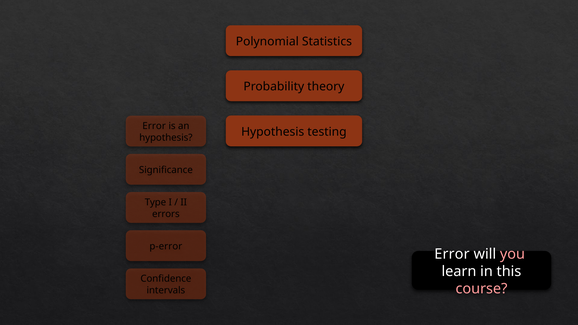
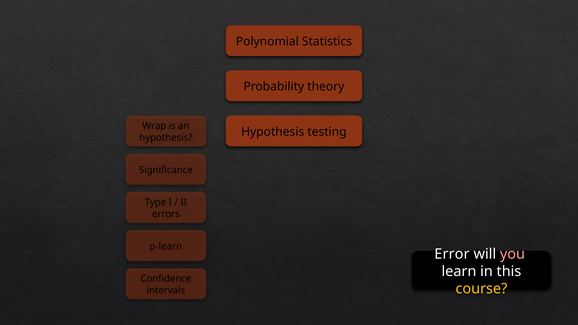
Error: Error -> Wrap (154, 126)
p-error: p-error -> p-learn (166, 246)
course colour: pink -> yellow (481, 289)
